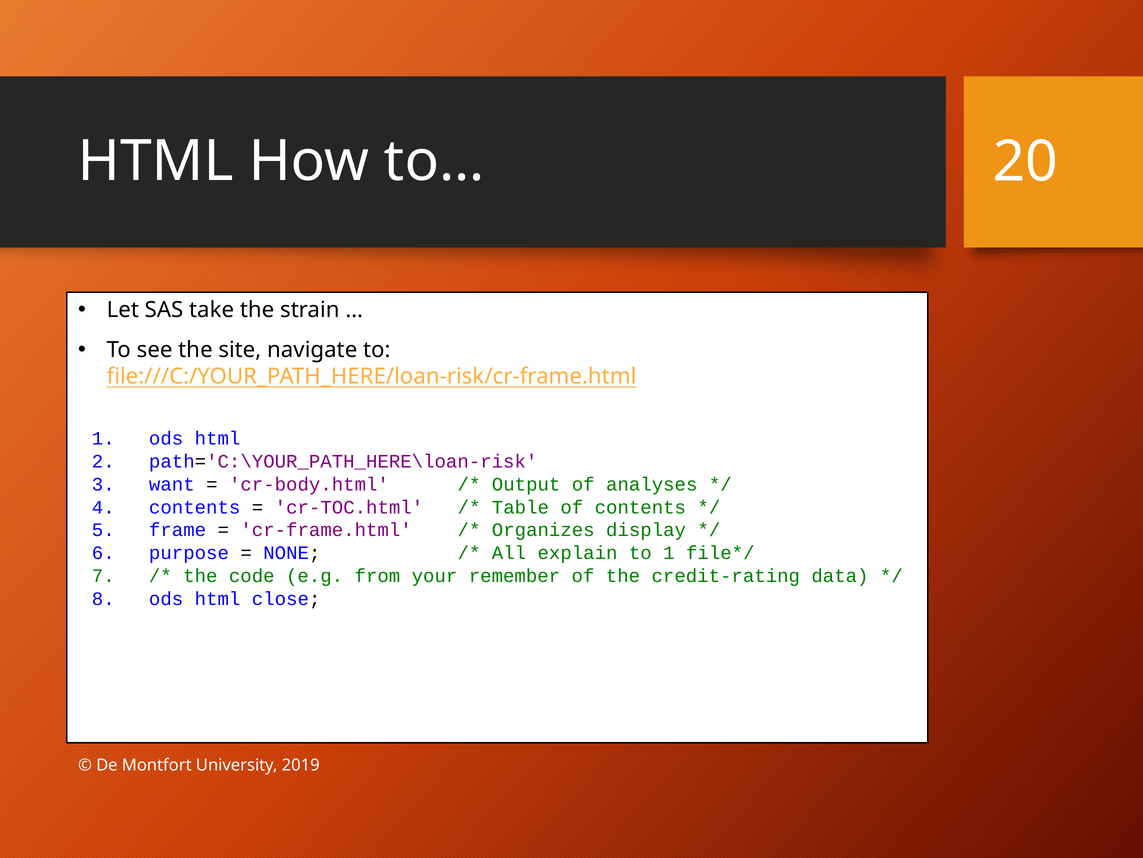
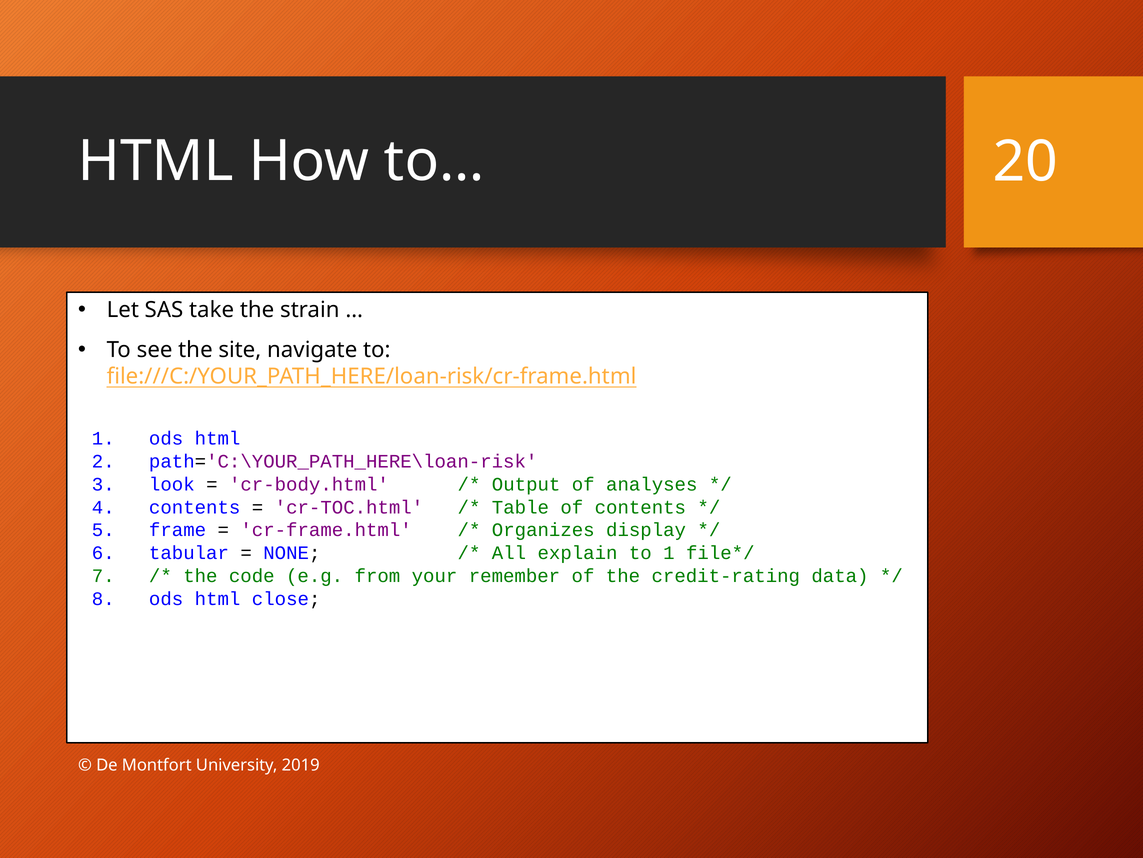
want: want -> look (172, 484)
purpose: purpose -> tabular (189, 553)
